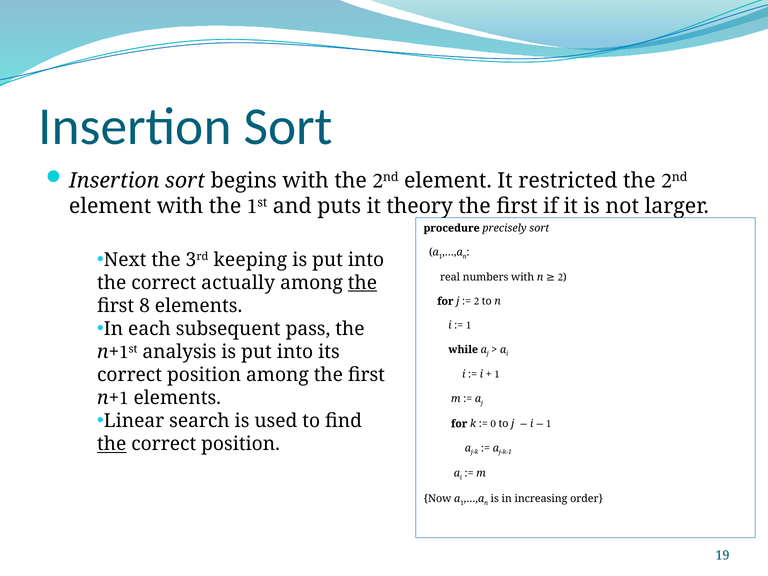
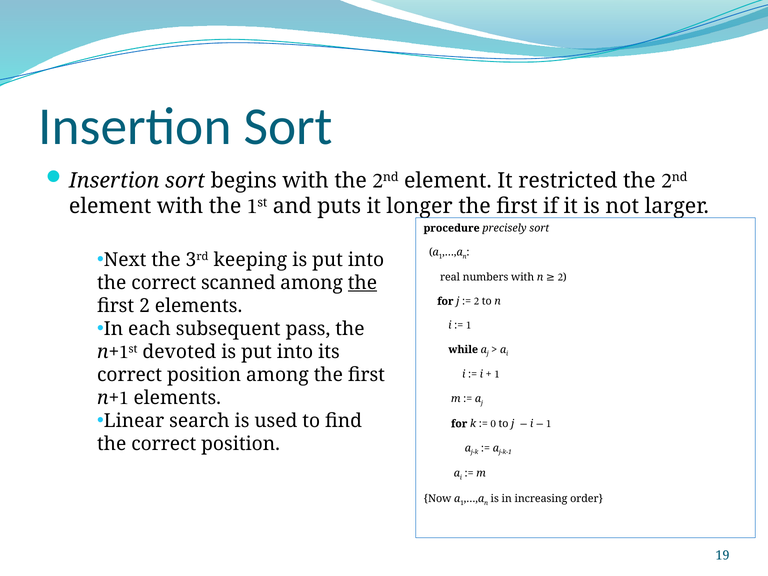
theory: theory -> longer (420, 206)
actually: actually -> scanned (238, 283)
first 8: 8 -> 2 (145, 306)
analysis: analysis -> devoted (179, 352)
the underline: present -> none (112, 444)
